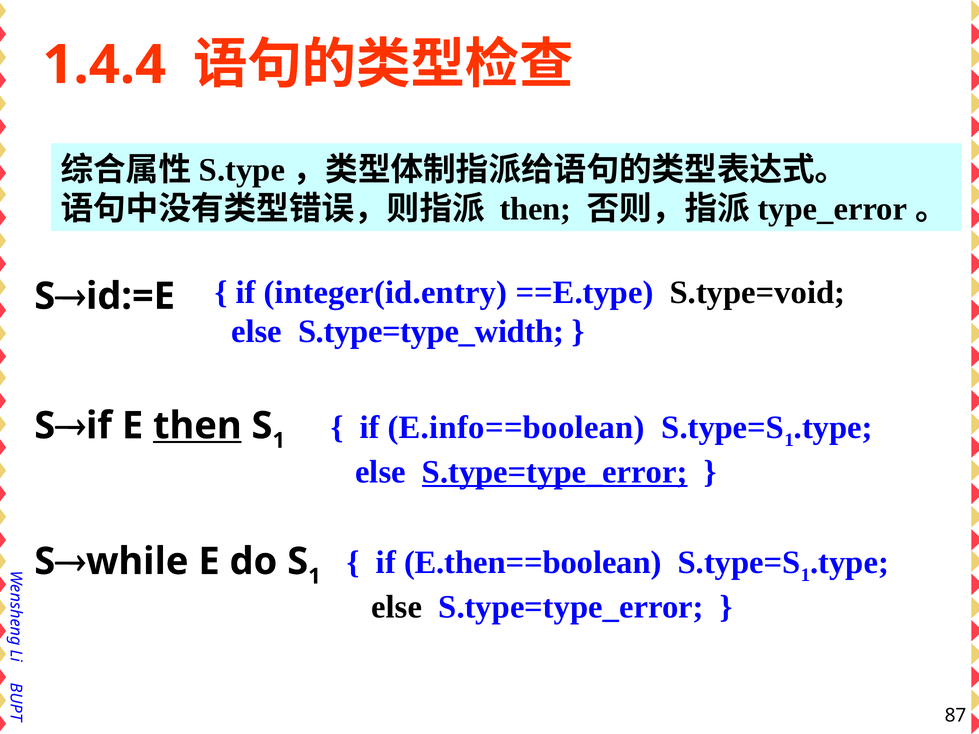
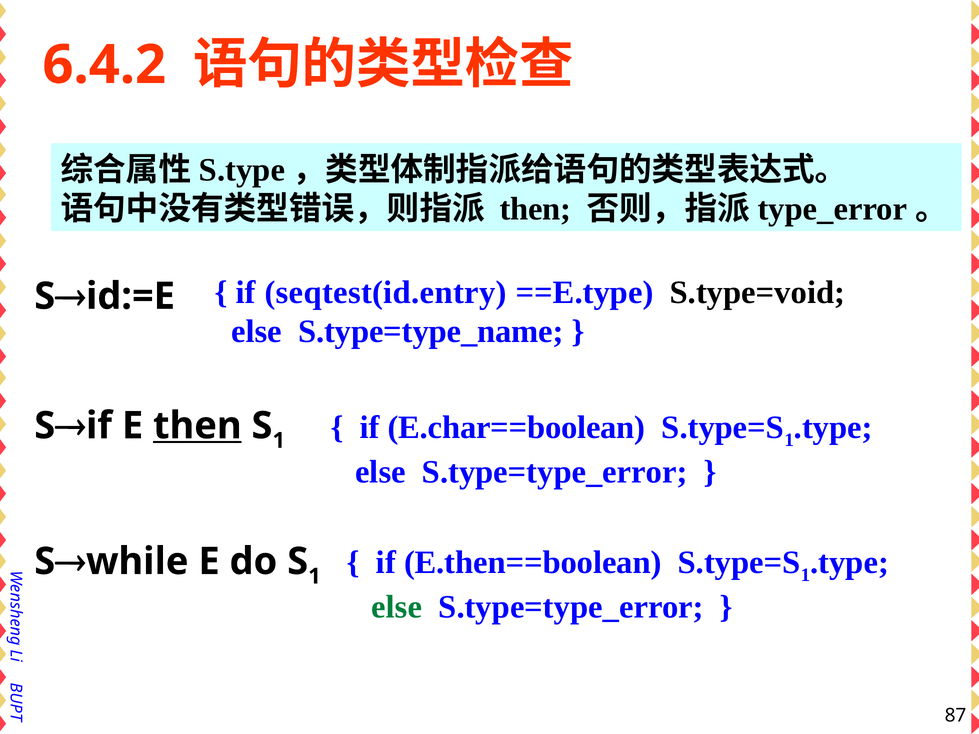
1.4.4: 1.4.4 -> 6.4.2 (104, 65)
integer(id.entry: integer(id.entry -> seqtest(id.entry (386, 293)
S.type=type_width: S.type=type_width -> S.type=type_name (431, 332)
E.info==boolean: E.info==boolean -> E.char==boolean (517, 428)
S.type=type_error underline: present -> none (555, 472)
else colour: black -> green (397, 607)
